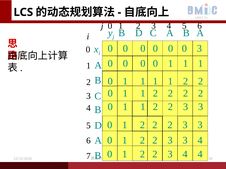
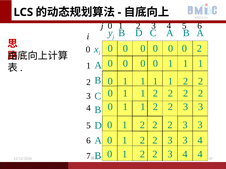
0 3: 3 -> 2 (199, 49)
